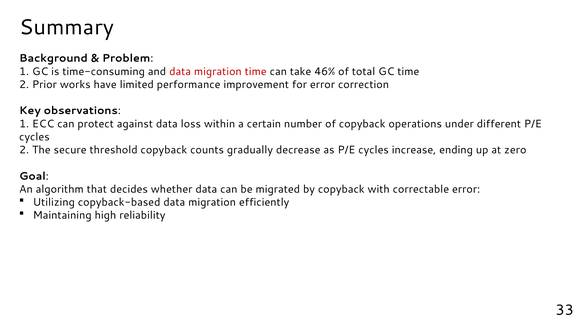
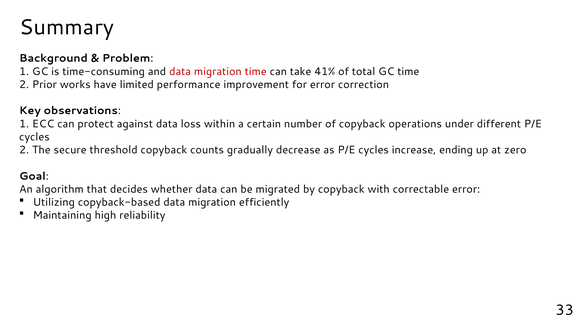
46%: 46% -> 41% (325, 71)
